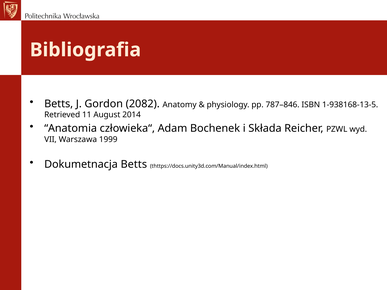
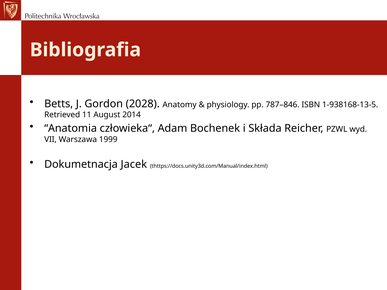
2082: 2082 -> 2028 (143, 104)
Dokumetnacja Betts: Betts -> Jacek (134, 165)
